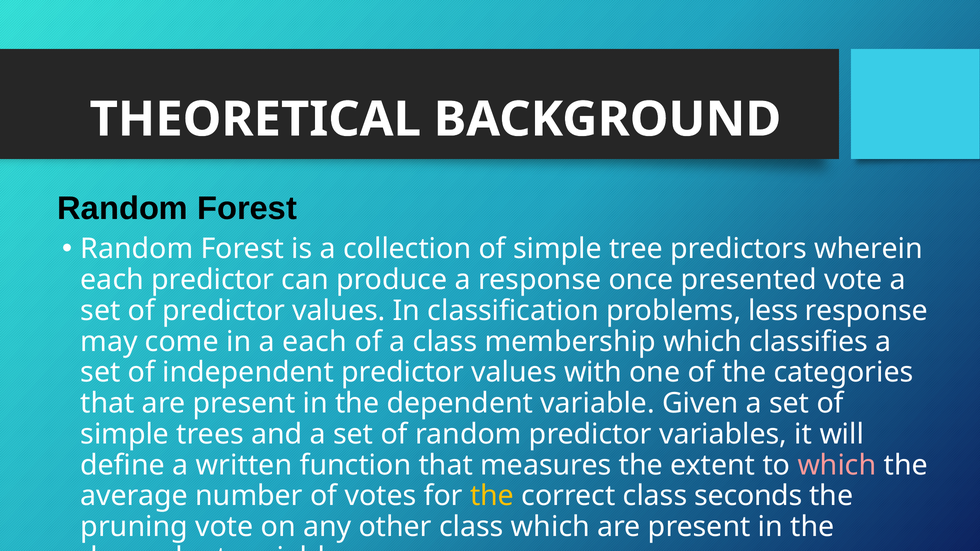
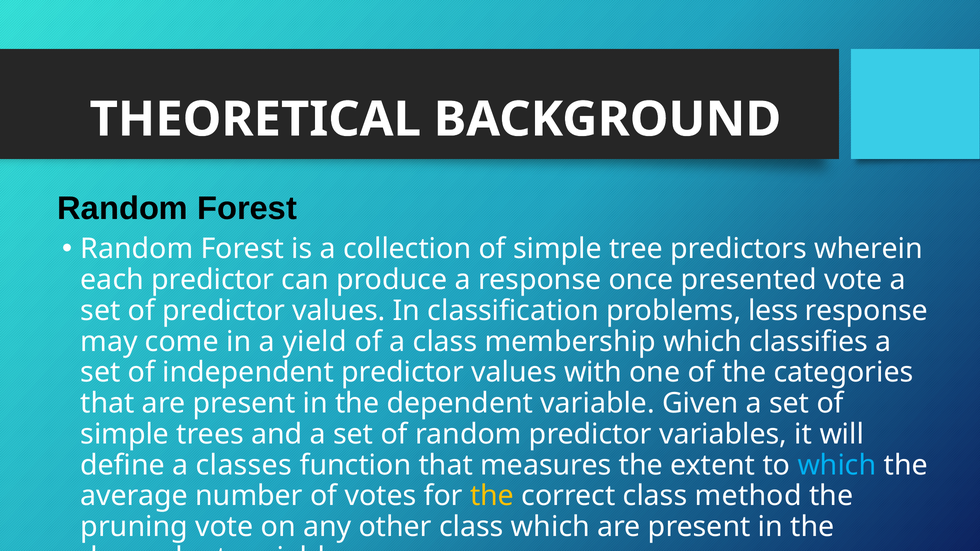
a each: each -> yield (315, 342)
written: written -> classes (244, 465)
which colour: pink -> light blue (837, 465)
seconds: seconds -> method (748, 496)
